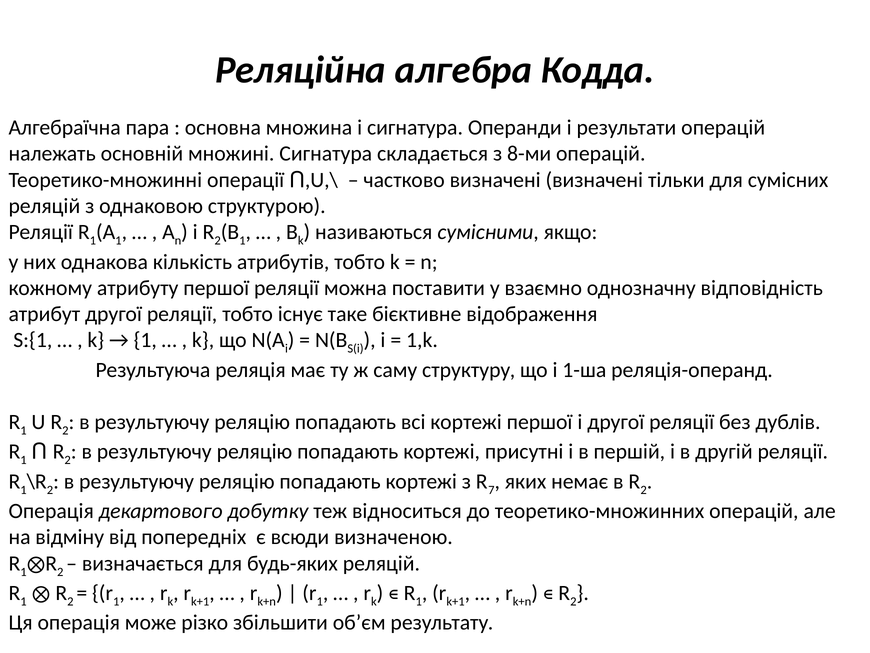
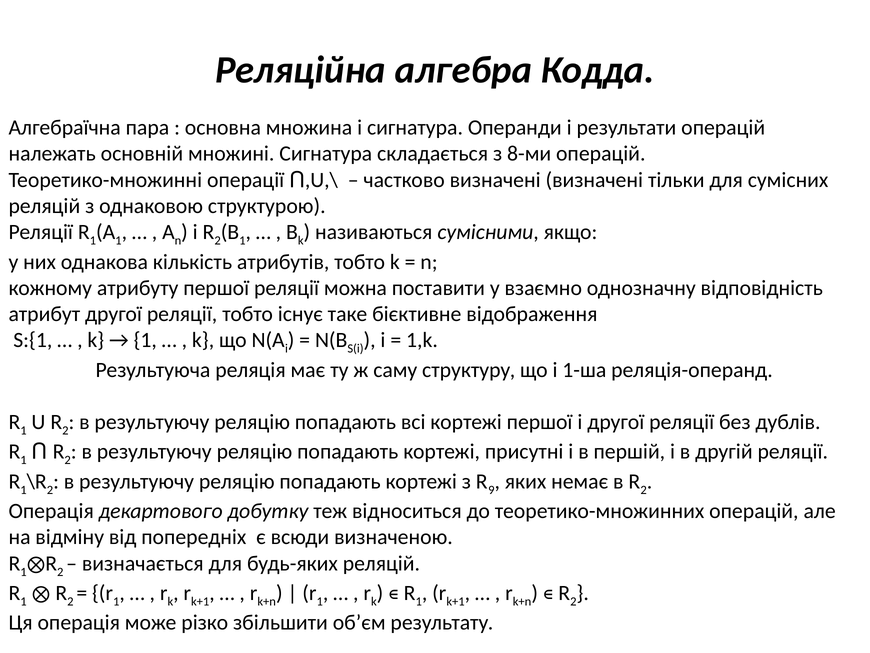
7: 7 -> 9 (491, 490)
